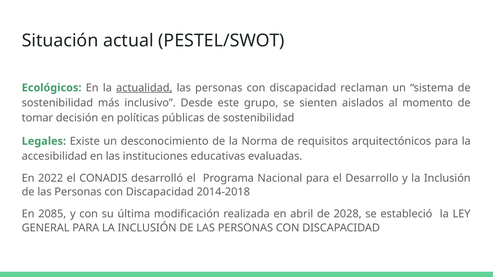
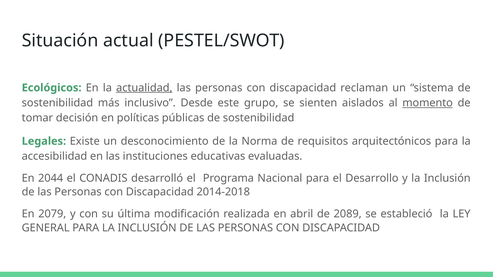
momento underline: none -> present (428, 103)
2022: 2022 -> 2044 (51, 178)
2085: 2085 -> 2079 (52, 214)
2028: 2028 -> 2089 (348, 214)
